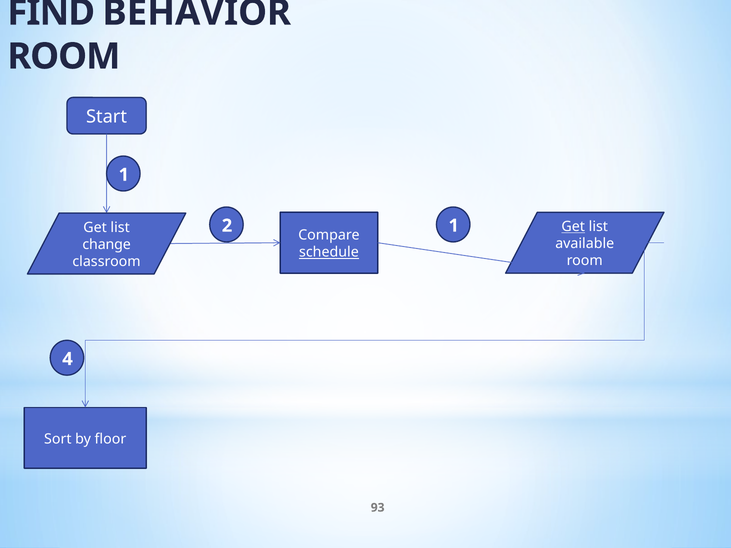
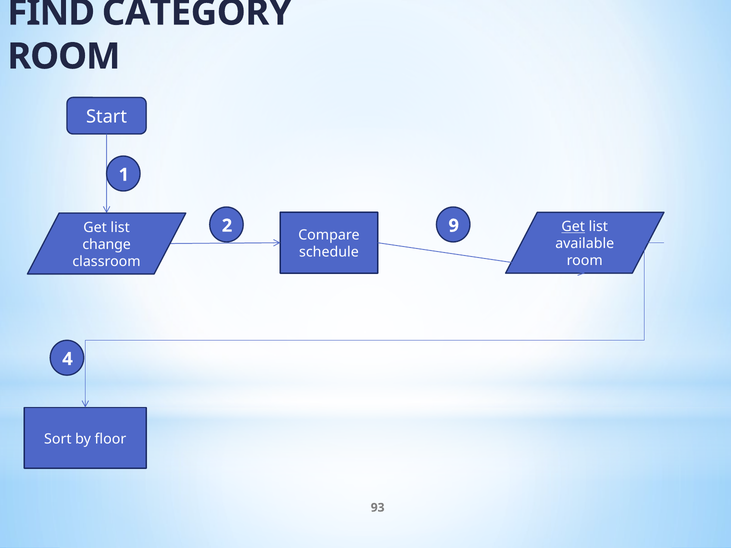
BEHAVIOR: BEHAVIOR -> CATEGORY (197, 13)
2 1: 1 -> 9 (454, 226)
schedule underline: present -> none (329, 252)
